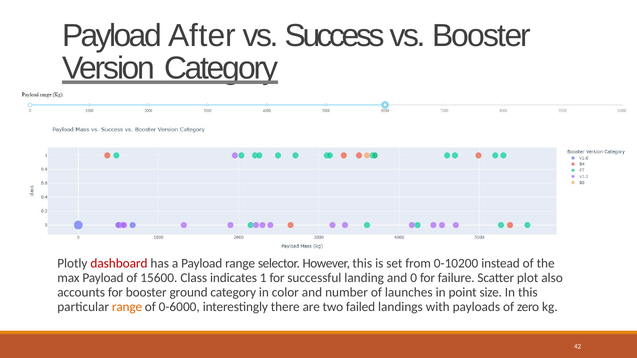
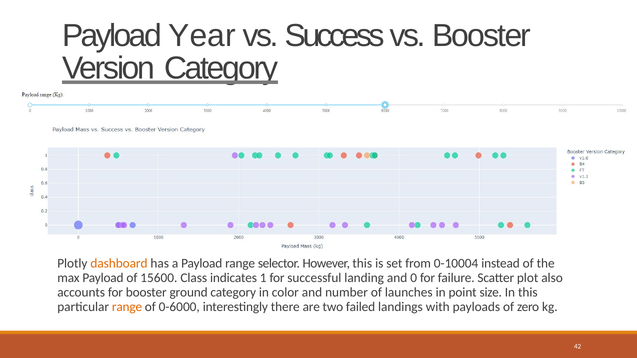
After: After -> Year (202, 36)
dashboard colour: red -> orange (119, 264)
0-10200: 0-10200 -> 0-10004 (456, 264)
